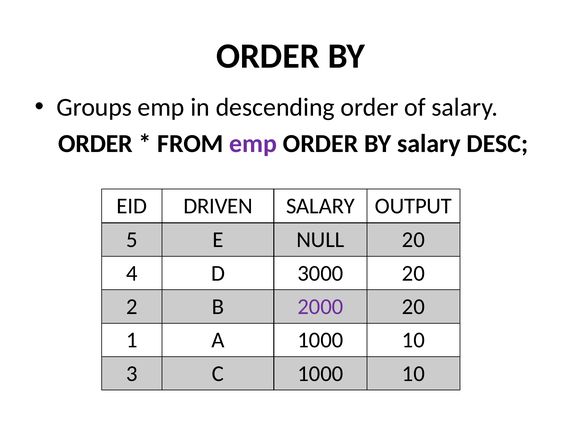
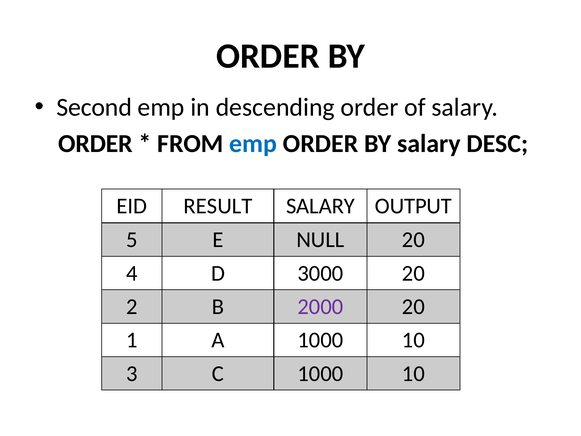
Groups: Groups -> Second (94, 107)
emp colour: purple -> blue (253, 144)
DRIVEN: DRIVEN -> RESULT (218, 206)
